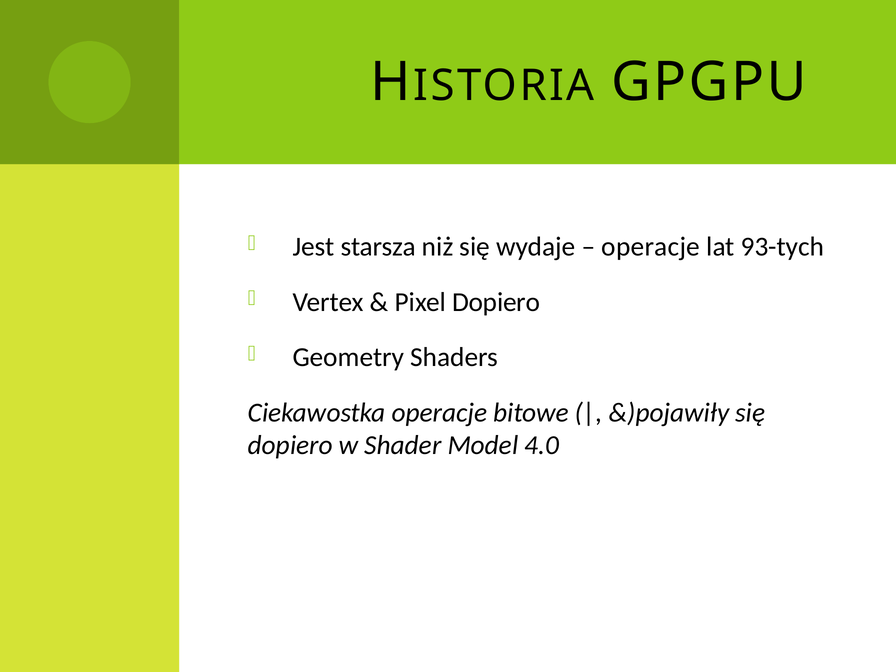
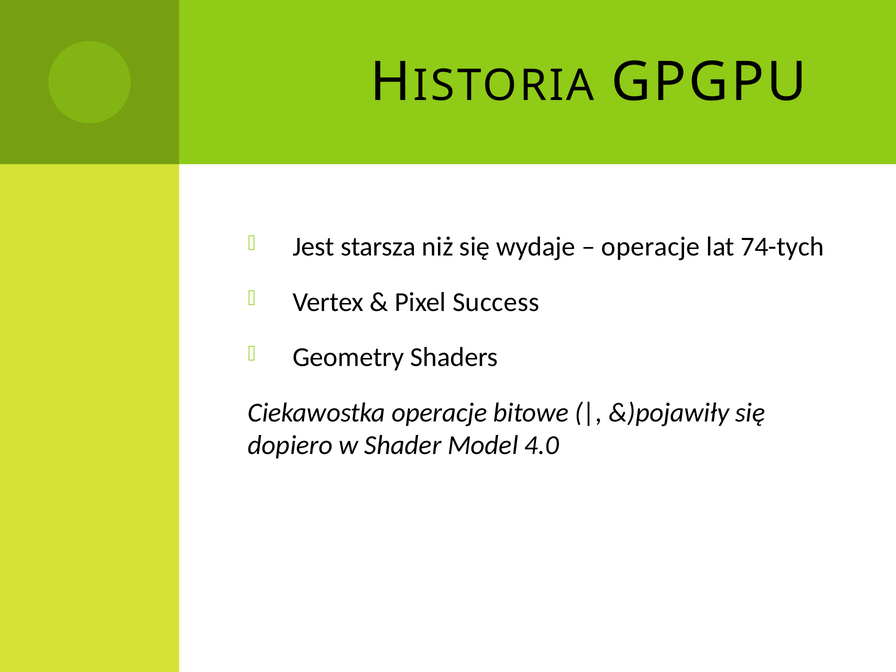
93-tych: 93-tych -> 74-tych (782, 247)
Pixel Dopiero: Dopiero -> Success (496, 302)
